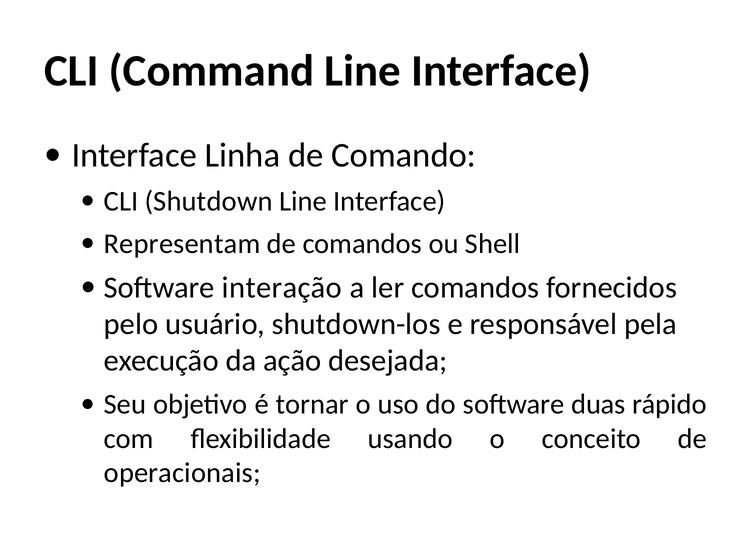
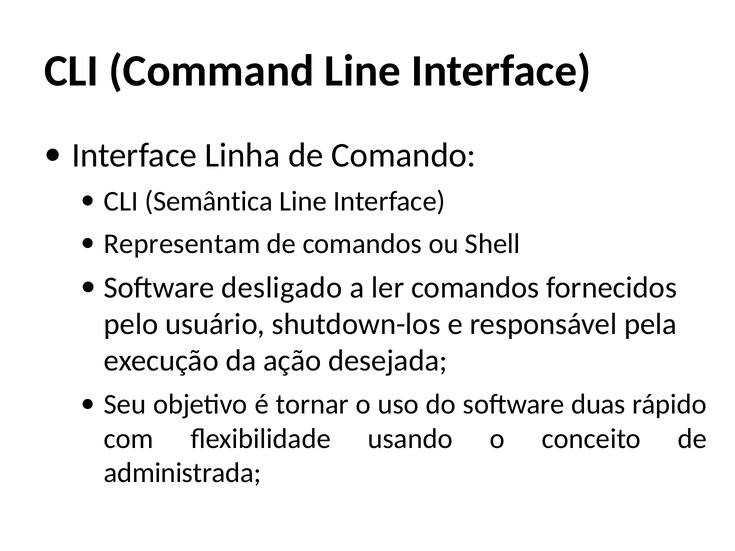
Shutdown: Shutdown -> Semântica (209, 201)
interação: interação -> desligado (282, 288)
operacionais: operacionais -> administrada (182, 473)
